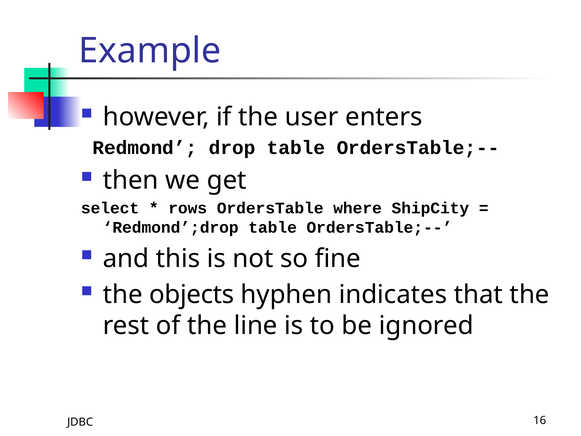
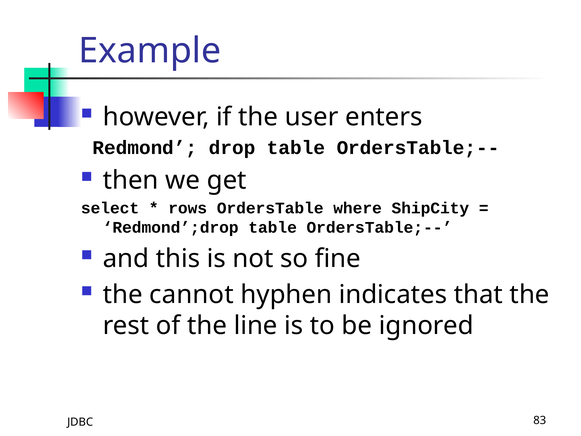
objects: objects -> cannot (191, 295)
16: 16 -> 83 (540, 420)
